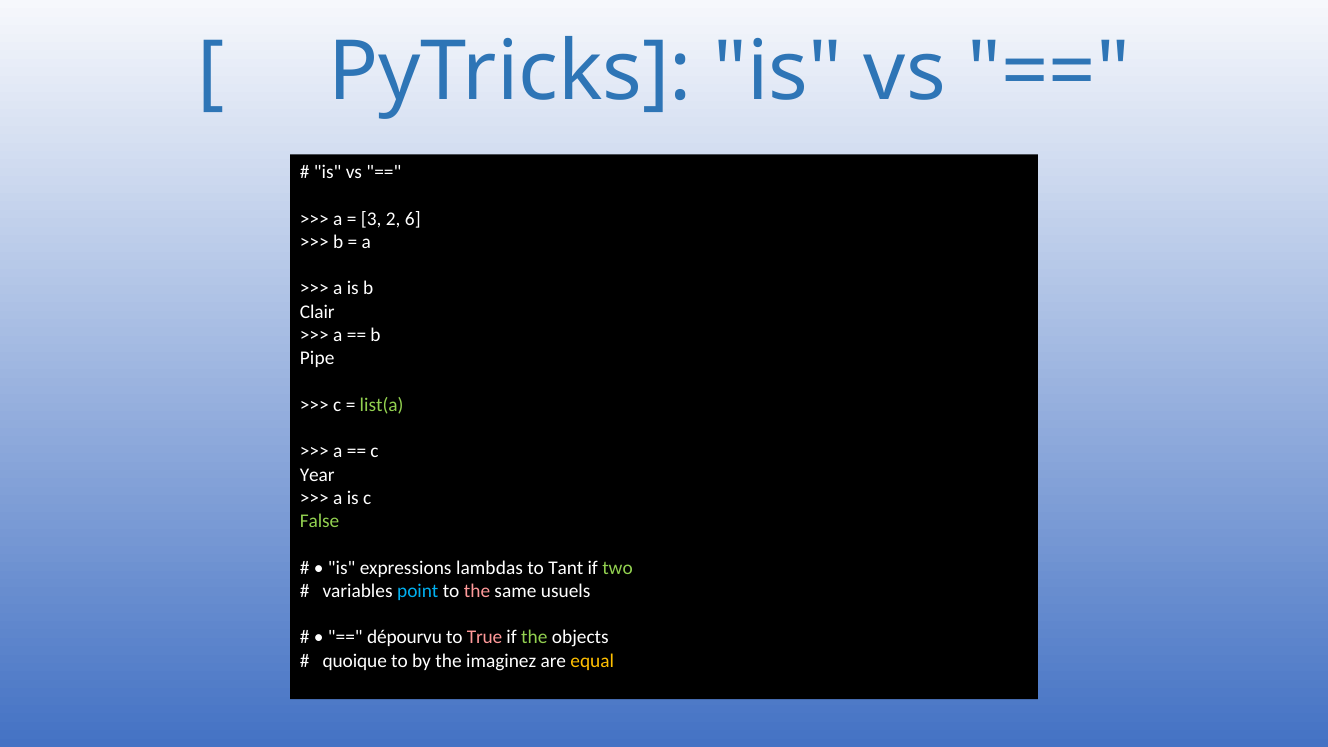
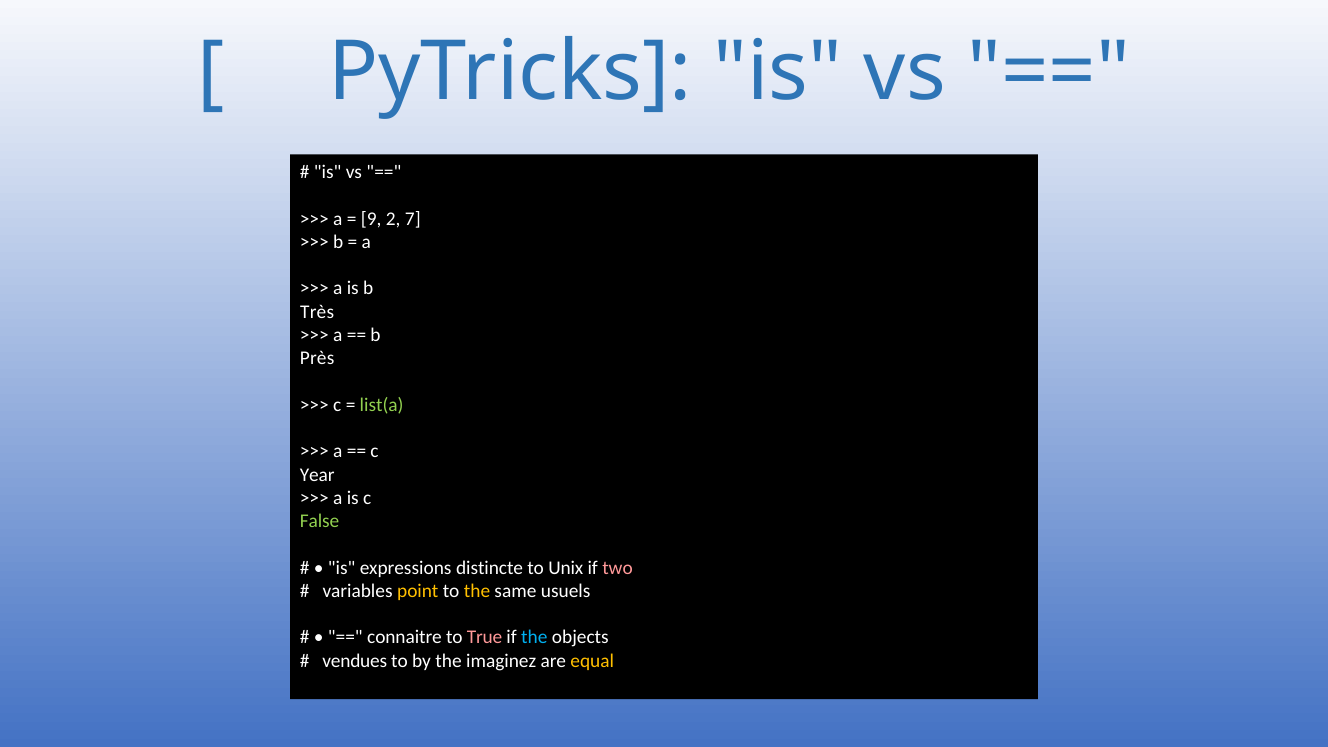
3: 3 -> 9 (371, 219)
6: 6 -> 7 (413, 219)
Clair: Clair -> Très (317, 312)
Pipe: Pipe -> Près (317, 358)
lambdas: lambdas -> distincte (490, 568)
Tant: Tant -> Unix (566, 568)
two colour: light green -> pink (618, 568)
point colour: light blue -> yellow (418, 591)
the colour: pink -> yellow (477, 591)
dépourvu: dépourvu -> connaitre (405, 637)
the colour: light green -> light blue (534, 637)
quoique: quoique -> vendues (355, 661)
